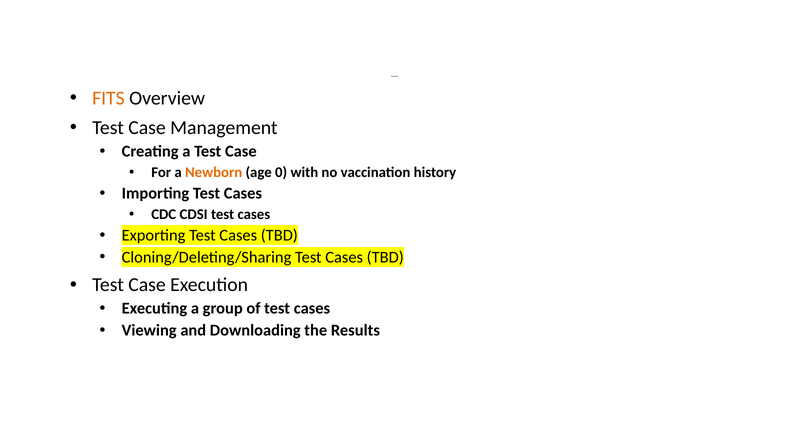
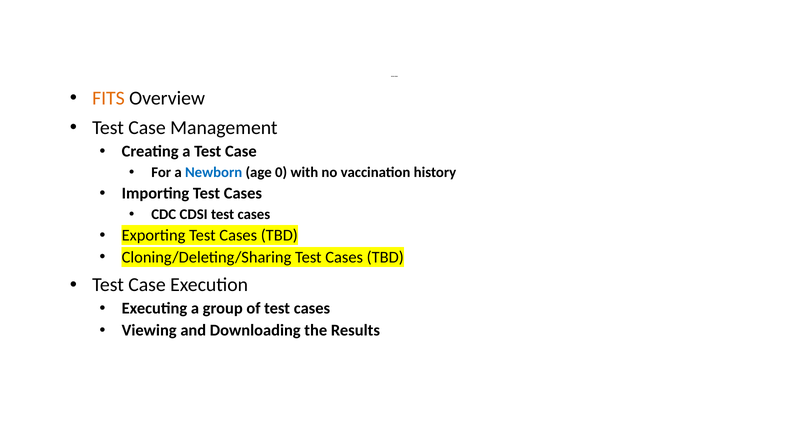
Newborn colour: orange -> blue (214, 172)
